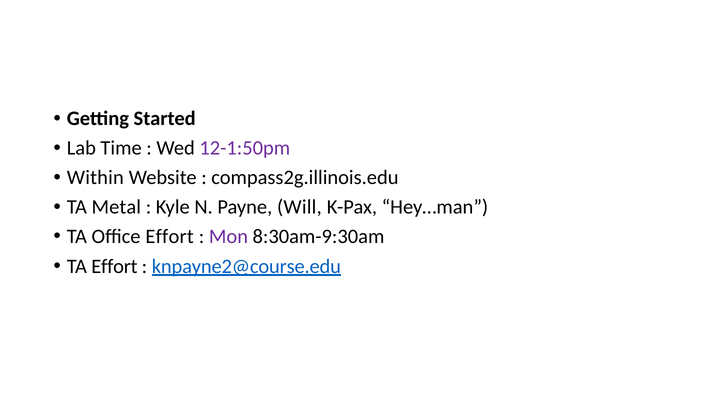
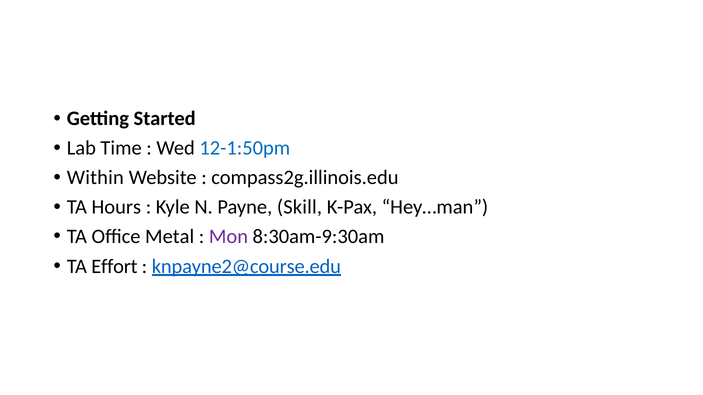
12-1:50pm colour: purple -> blue (245, 148)
Metal: Metal -> Hours (116, 207)
Will: Will -> Skill (299, 207)
Office Effort: Effort -> Metal (170, 237)
